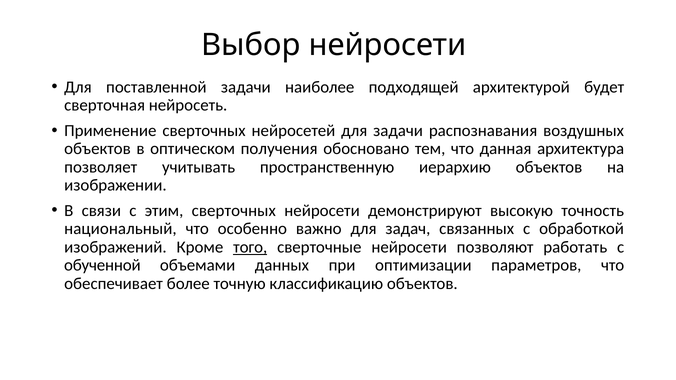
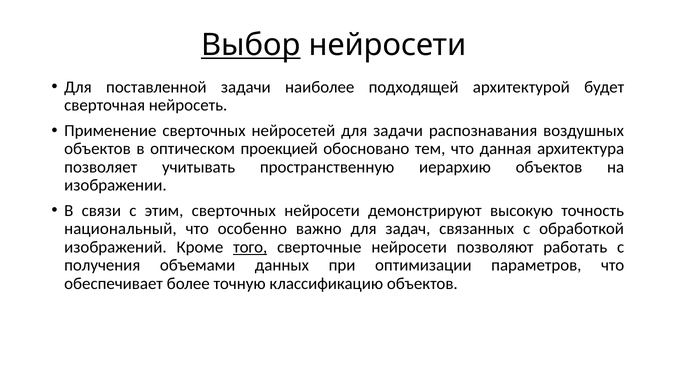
Выбор underline: none -> present (251, 45)
получения: получения -> проекцией (279, 149)
обученной: обученной -> получения (102, 265)
